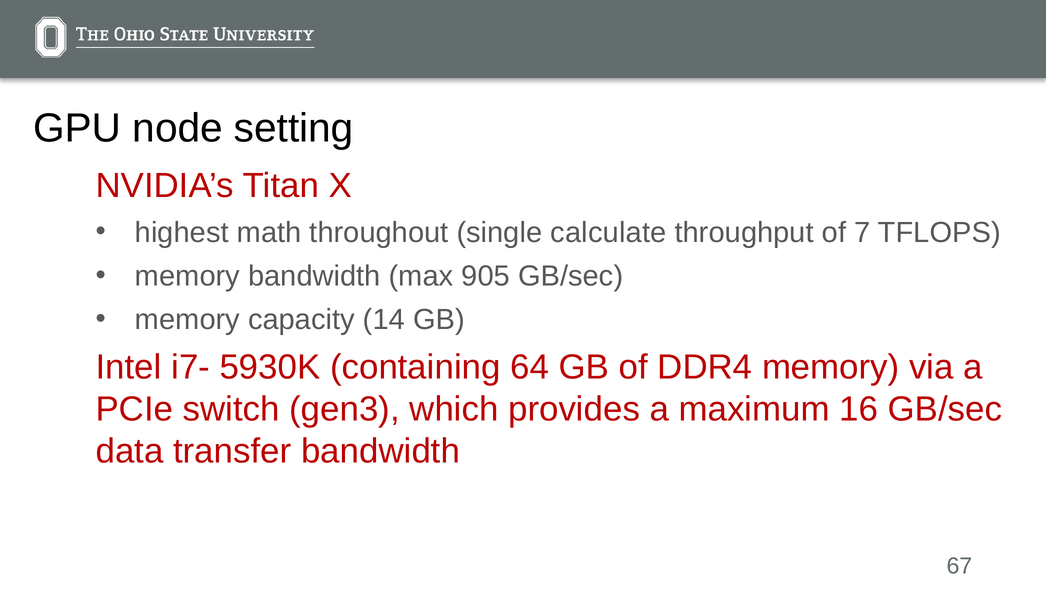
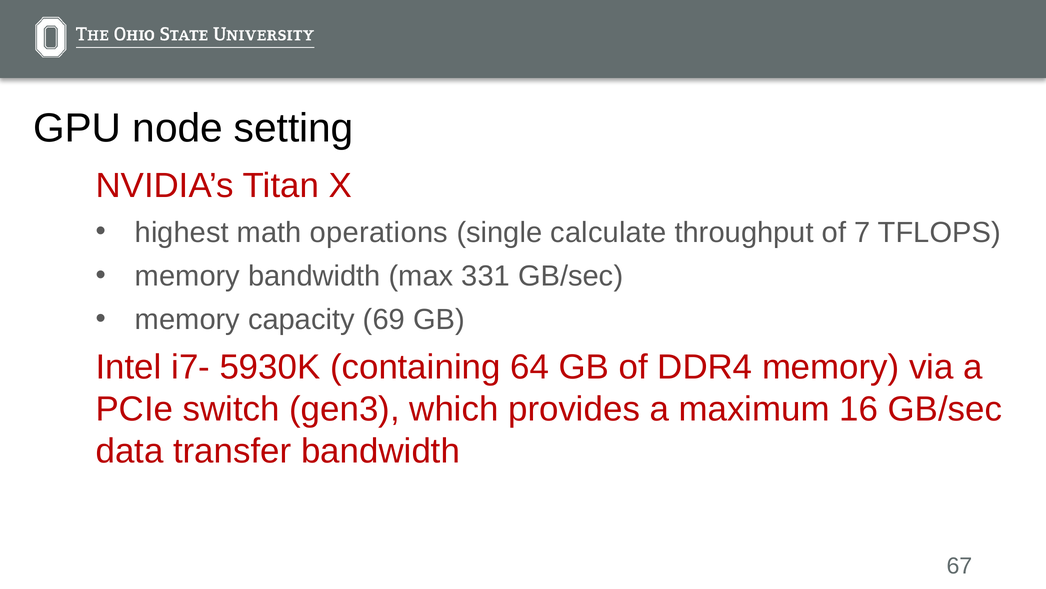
throughout: throughout -> operations (379, 232)
905: 905 -> 331 (486, 276)
14: 14 -> 69 (384, 319)
